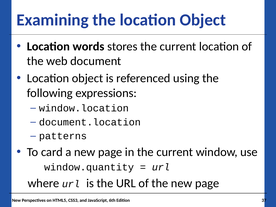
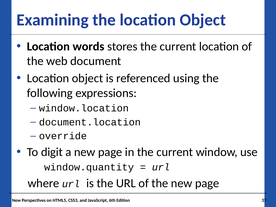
patterns: patterns -> override (63, 136)
card: card -> digit (52, 152)
